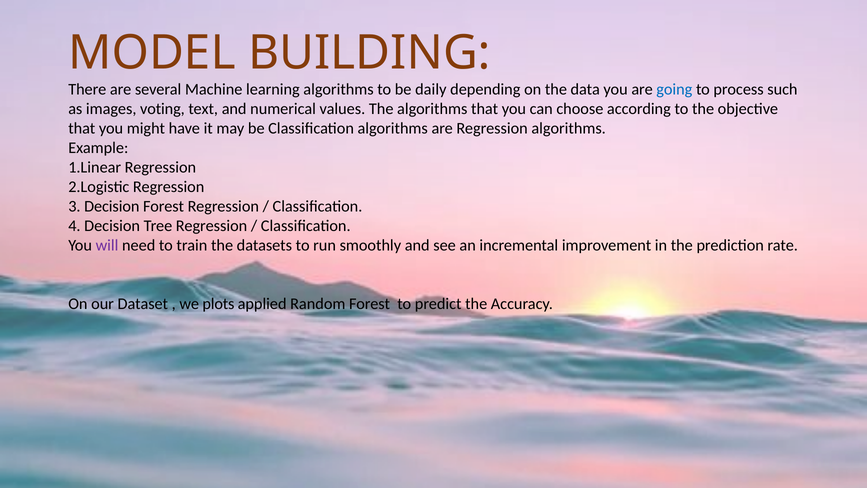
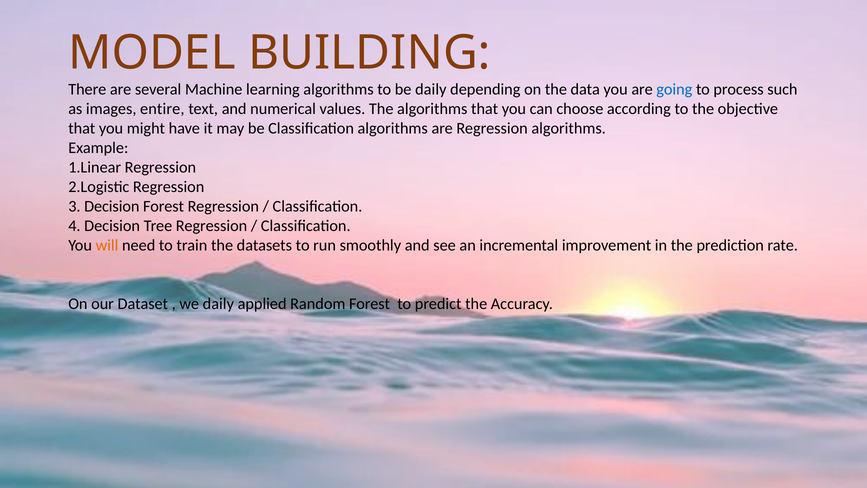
voting: voting -> entire (162, 109)
will colour: purple -> orange (107, 245)
we plots: plots -> daily (218, 304)
